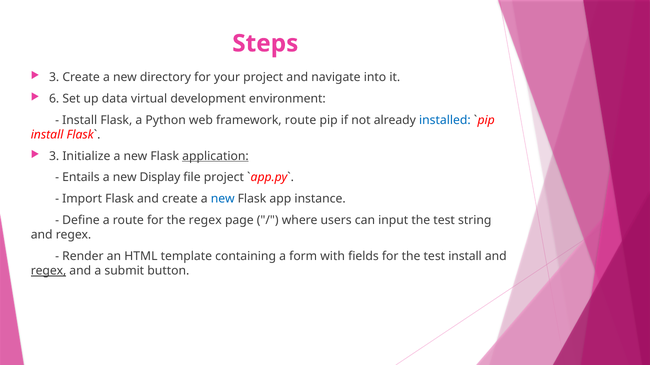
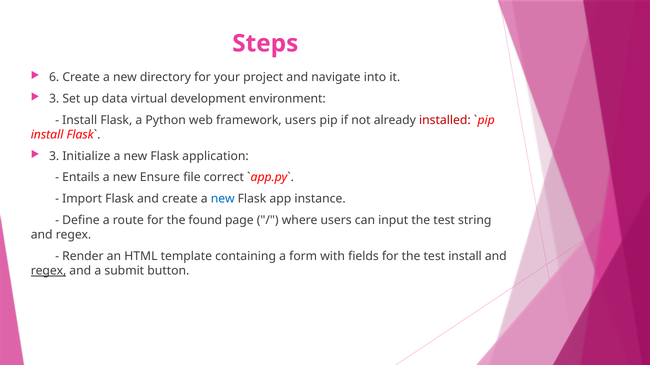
3: 3 -> 6 (54, 78)
6: 6 -> 3 (54, 99)
framework route: route -> users (301, 120)
installed colour: blue -> red (445, 120)
application underline: present -> none (215, 156)
Display: Display -> Ensure (160, 178)
file project: project -> correct (224, 178)
the regex: regex -> found (205, 221)
